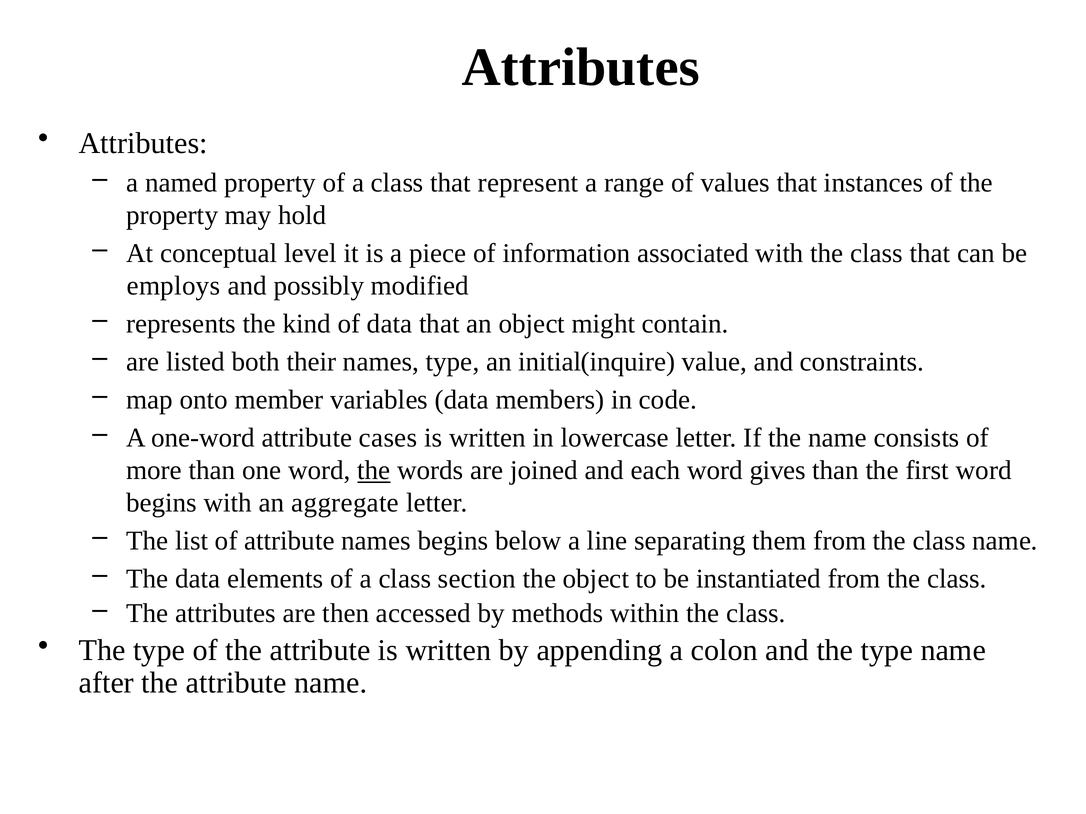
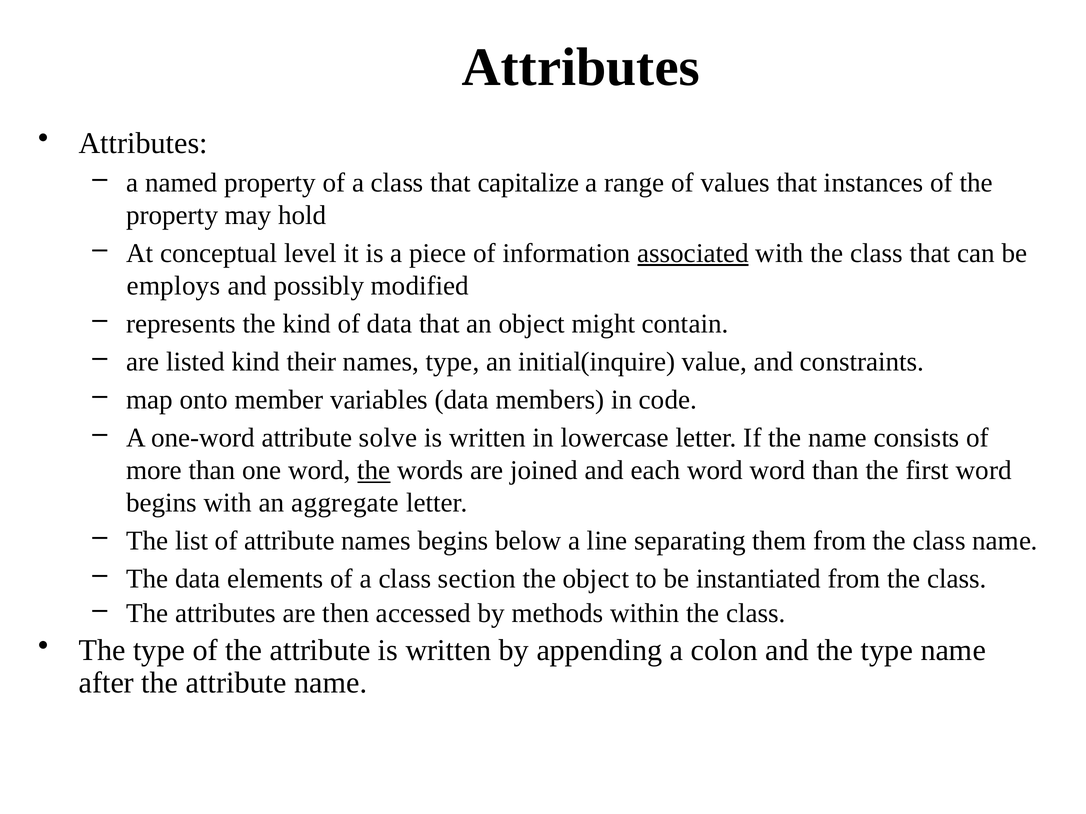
represent: represent -> capitalize (528, 183)
associated underline: none -> present (693, 254)
listed both: both -> kind (256, 362)
cases: cases -> solve (388, 438)
word gives: gives -> word (777, 471)
